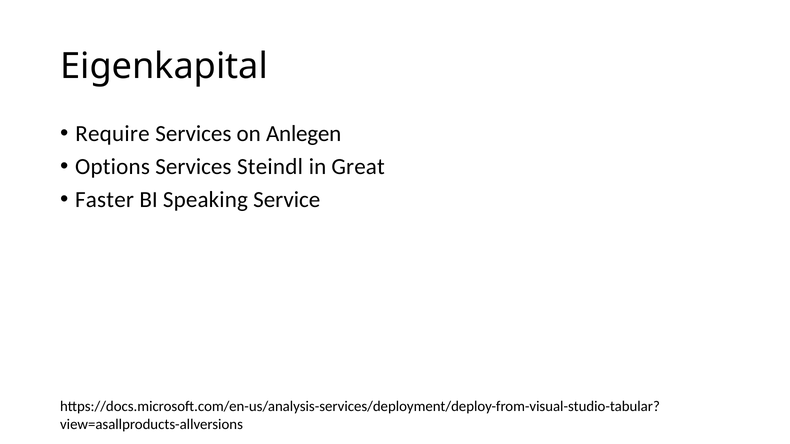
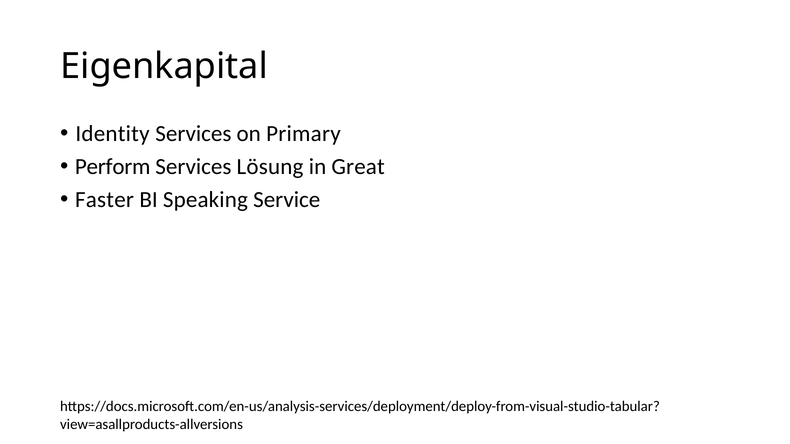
Require: Require -> Identity (112, 134)
Anlegen: Anlegen -> Primary (303, 134)
Options: Options -> Perform (113, 167)
Steindl: Steindl -> Lösung (270, 167)
